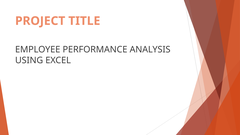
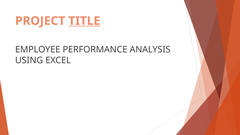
TITLE underline: none -> present (84, 21)
